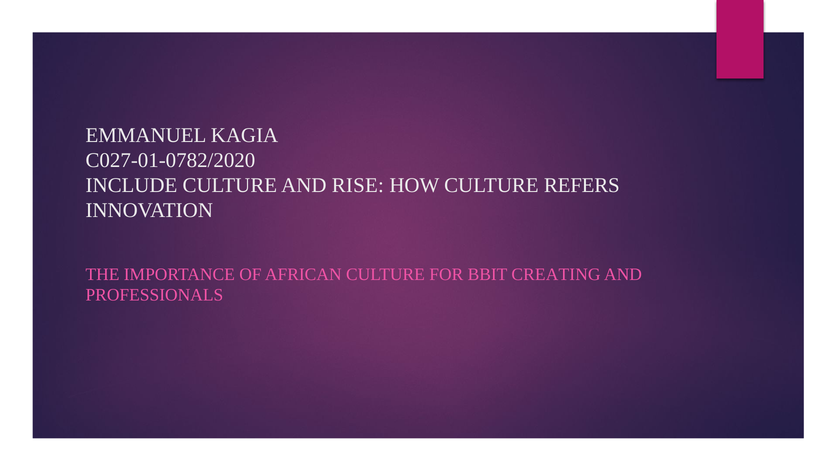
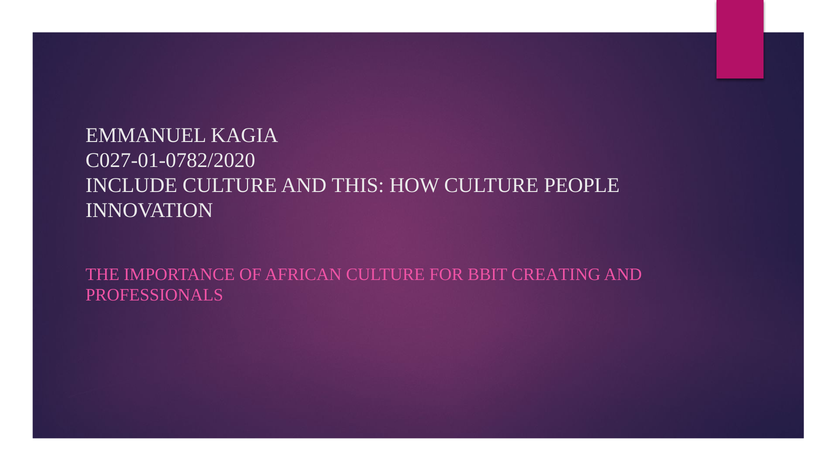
RISE: RISE -> THIS (358, 185)
REFERS: REFERS -> PEOPLE (582, 185)
